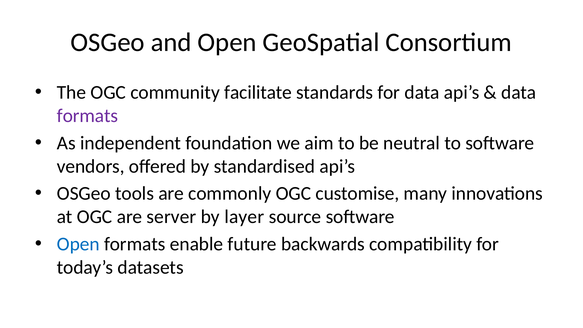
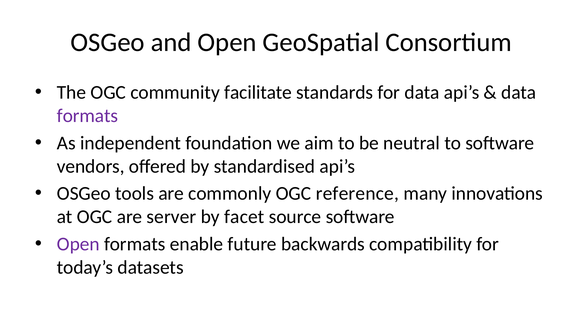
customise: customise -> reference (357, 194)
layer: layer -> facet (244, 217)
Open colour: blue -> purple (78, 244)
